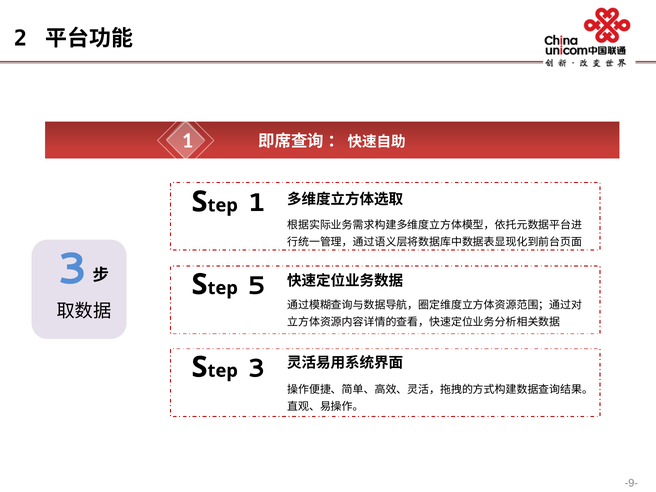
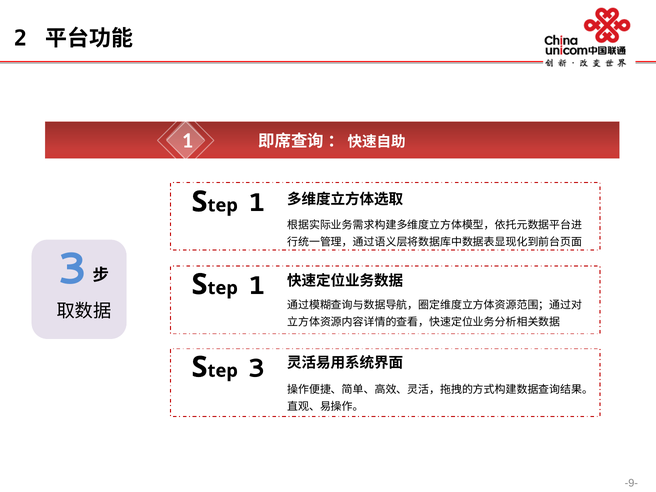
5: 5 -> 1 (256, 286)
